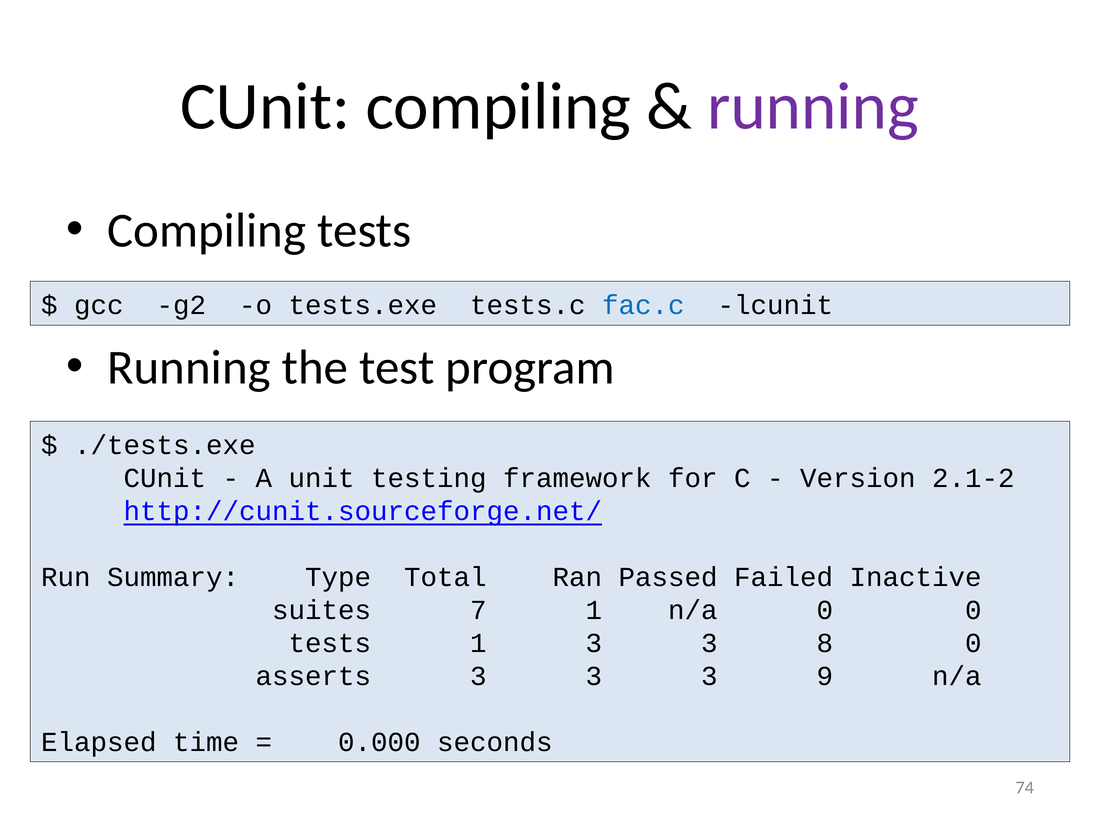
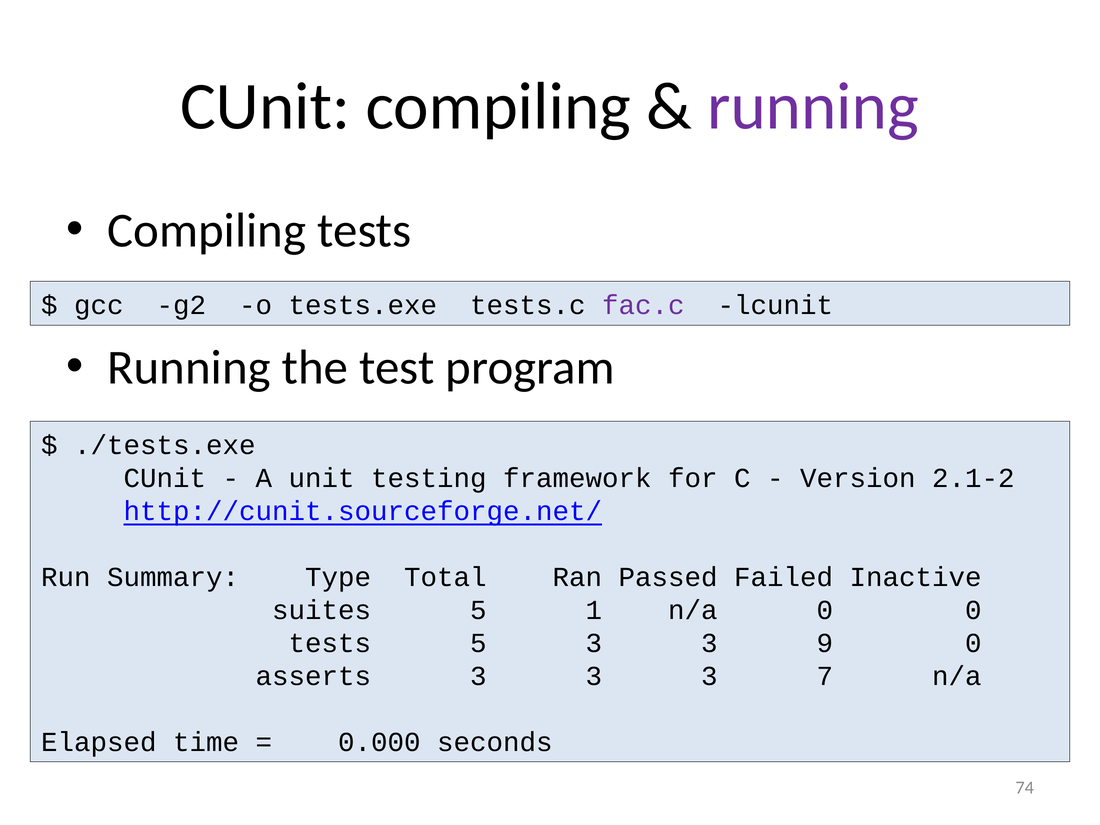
fac.c colour: blue -> purple (643, 305)
suites 7: 7 -> 5 (478, 610)
tests 1: 1 -> 5 (478, 643)
8: 8 -> 9 (825, 643)
9: 9 -> 7 (825, 676)
